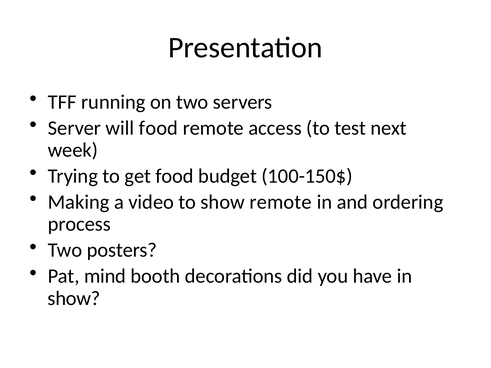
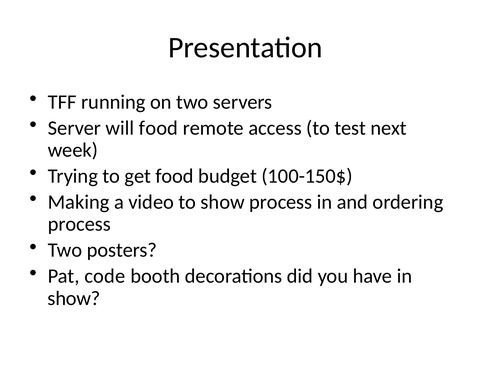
show remote: remote -> process (281, 202)
mind: mind -> code (105, 276)
